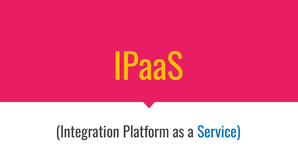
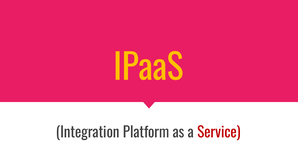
Service colour: blue -> red (219, 132)
